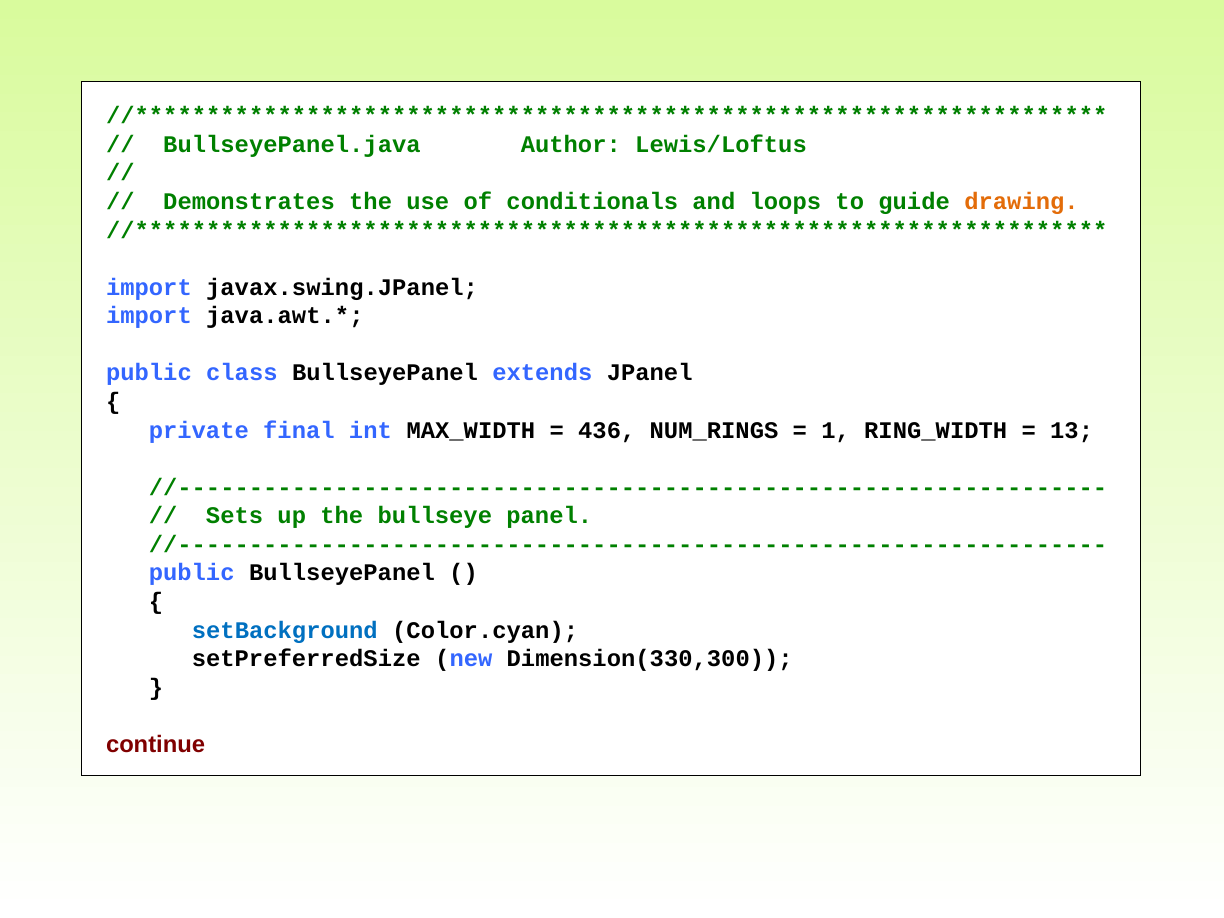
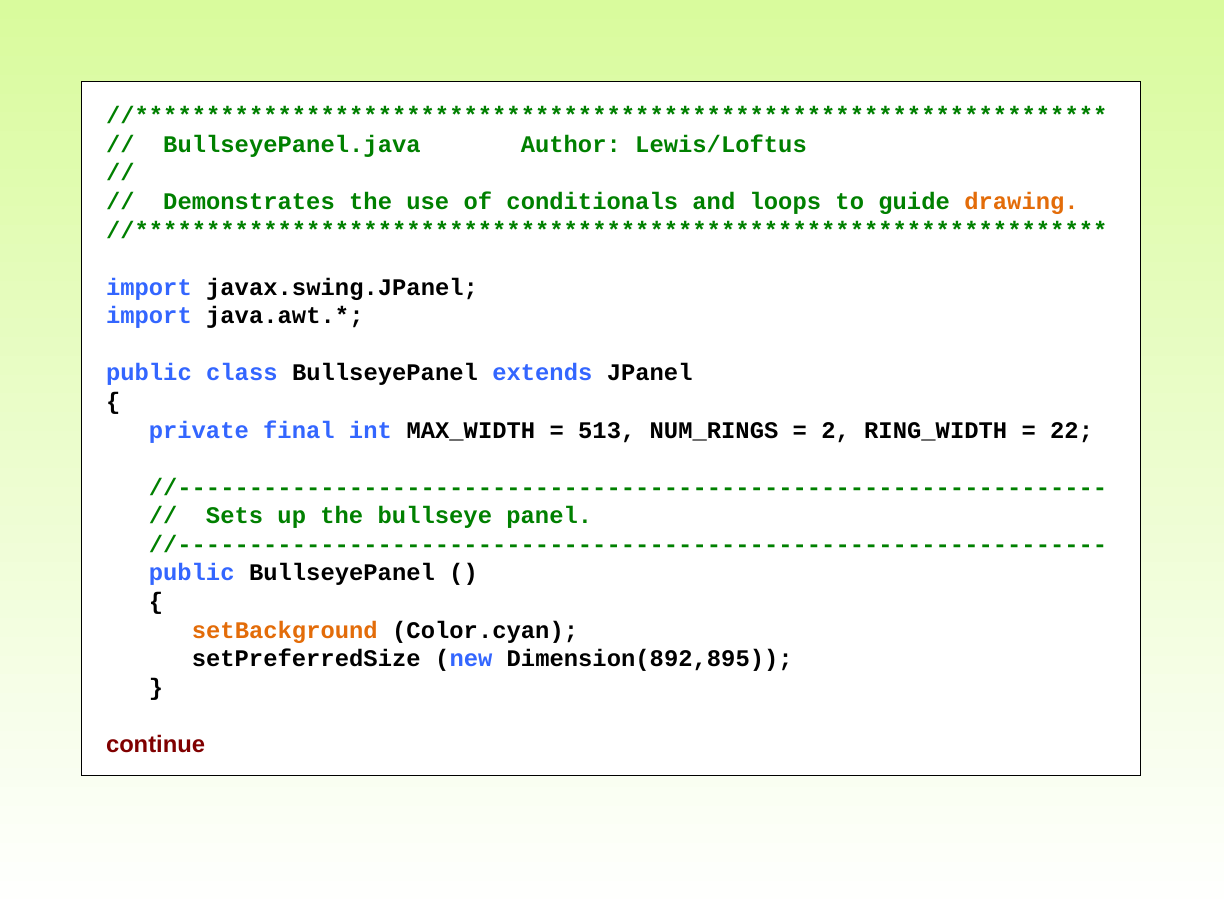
436: 436 -> 513 (607, 430)
1: 1 -> 2 (836, 430)
13: 13 -> 22 (1072, 430)
setBackground colour: blue -> orange (285, 630)
Dimension(330,300: Dimension(330,300 -> Dimension(892,895 (650, 659)
